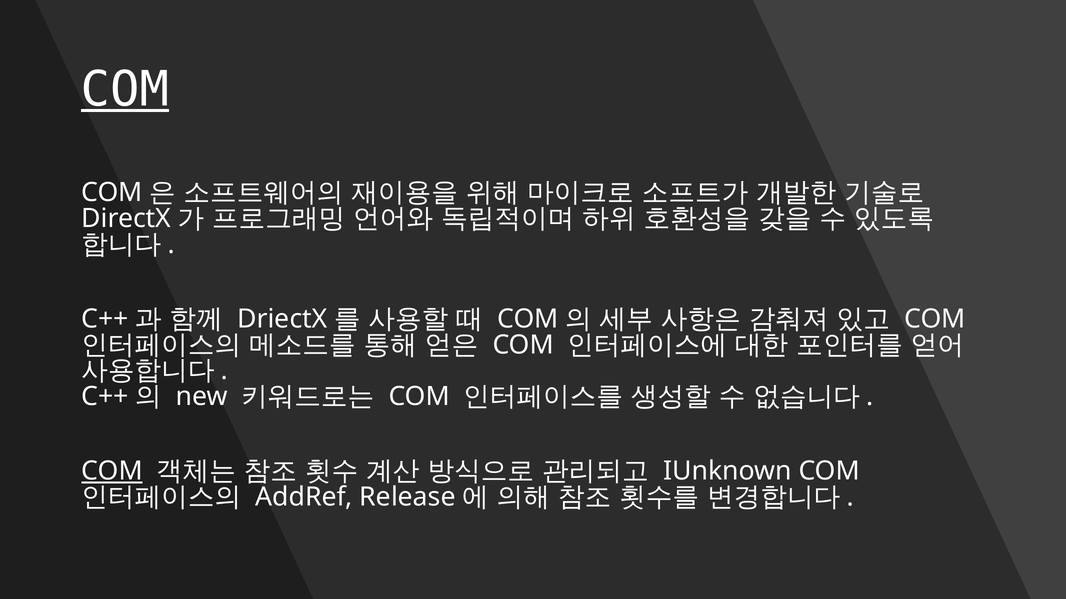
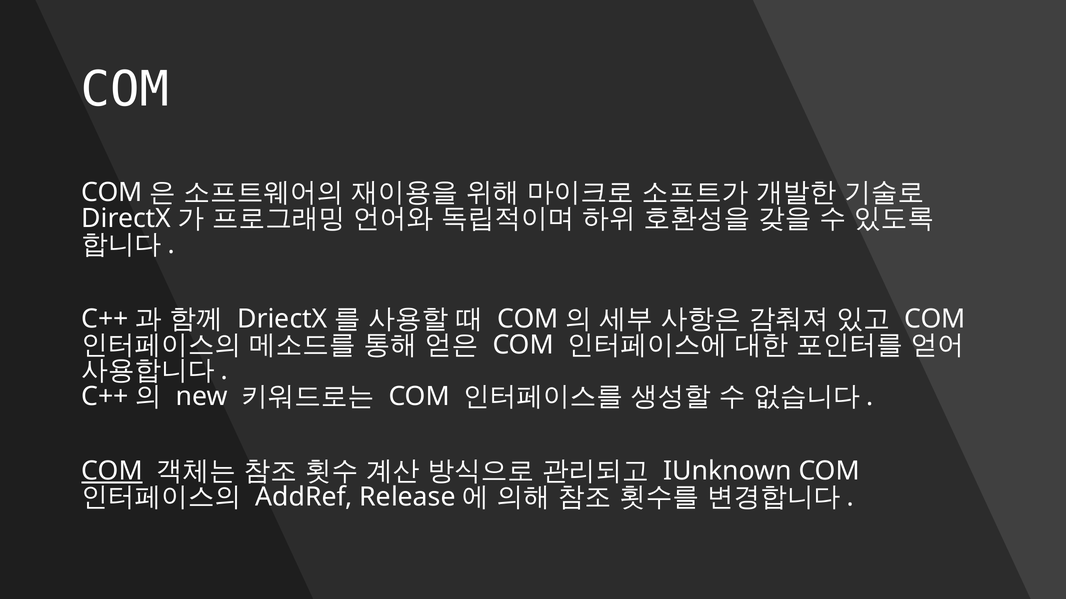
COM underline: present -> none (125, 90)
